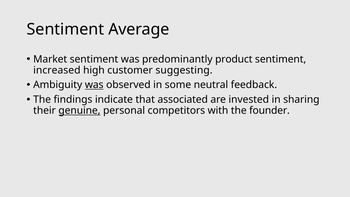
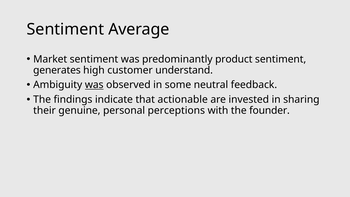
increased: increased -> generates (57, 70)
suggesting: suggesting -> understand (184, 70)
associated: associated -> actionable (183, 99)
genuine underline: present -> none (79, 110)
competitors: competitors -> perceptions (176, 110)
